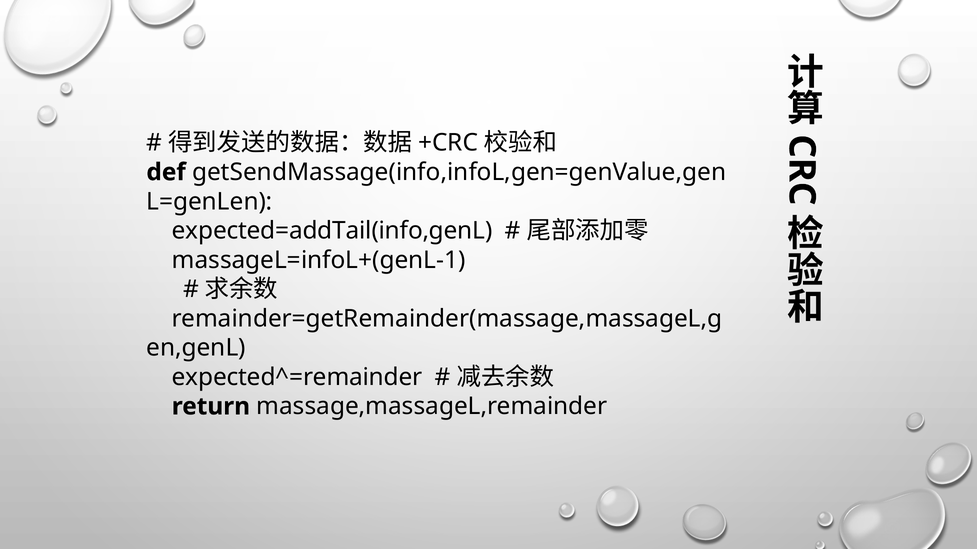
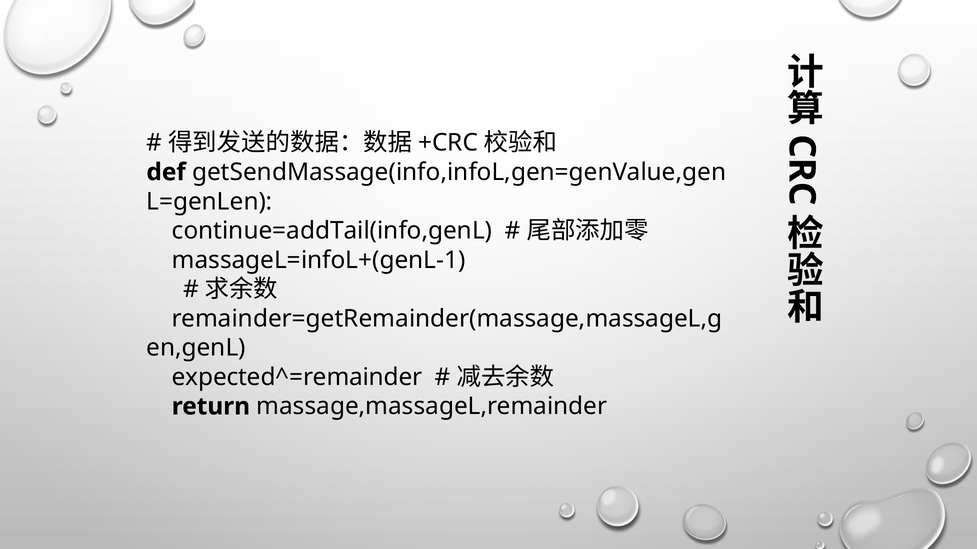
expected=addTail(info,genL: expected=addTail(info,genL -> continue=addTail(info,genL (332, 231)
